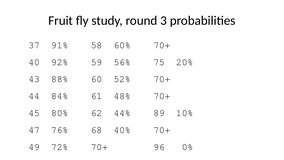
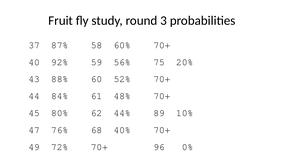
91%: 91% -> 87% (60, 45)
